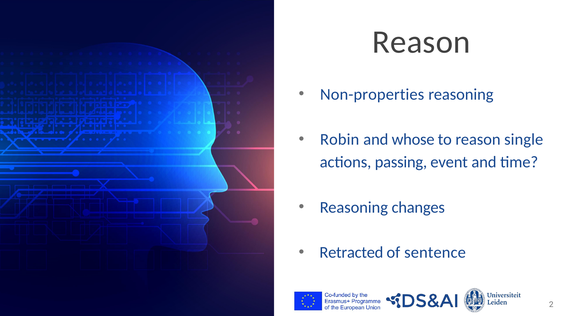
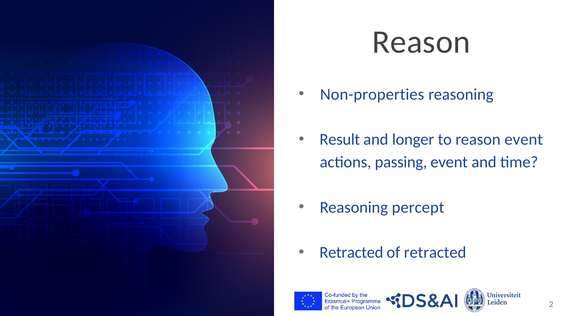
Robin: Robin -> Result (340, 140)
whose: whose -> longer (413, 140)
reason single: single -> event (524, 140)
changes: changes -> percept (418, 207)
of sentence: sentence -> retracted (435, 253)
